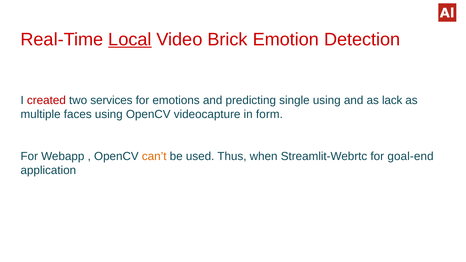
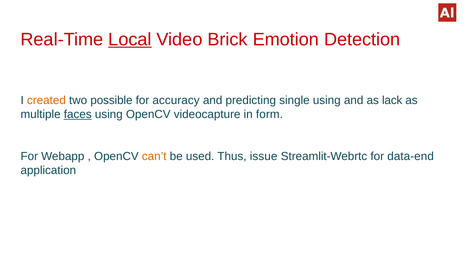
created colour: red -> orange (46, 100)
services: services -> possible (111, 100)
emotions: emotions -> accuracy (176, 100)
faces underline: none -> present (78, 114)
when: when -> issue (264, 156)
goal-end: goal-end -> data-end (411, 156)
